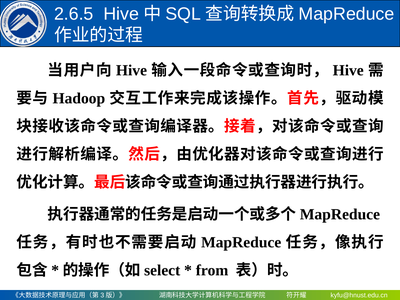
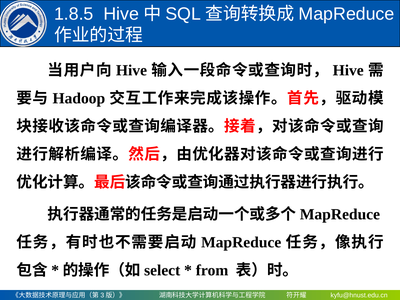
2.6.5: 2.6.5 -> 1.8.5 (74, 14)
